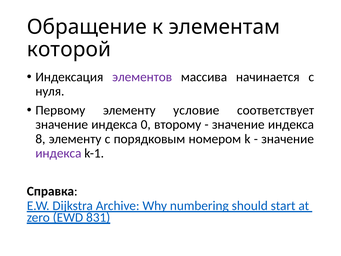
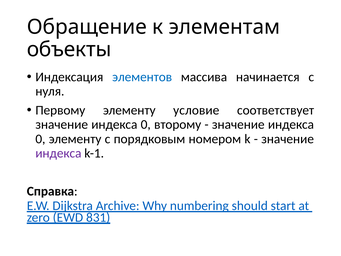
которой: которой -> объекты (69, 49)
элементов colour: purple -> blue (142, 77)
8: 8 -> 0 (40, 139)
